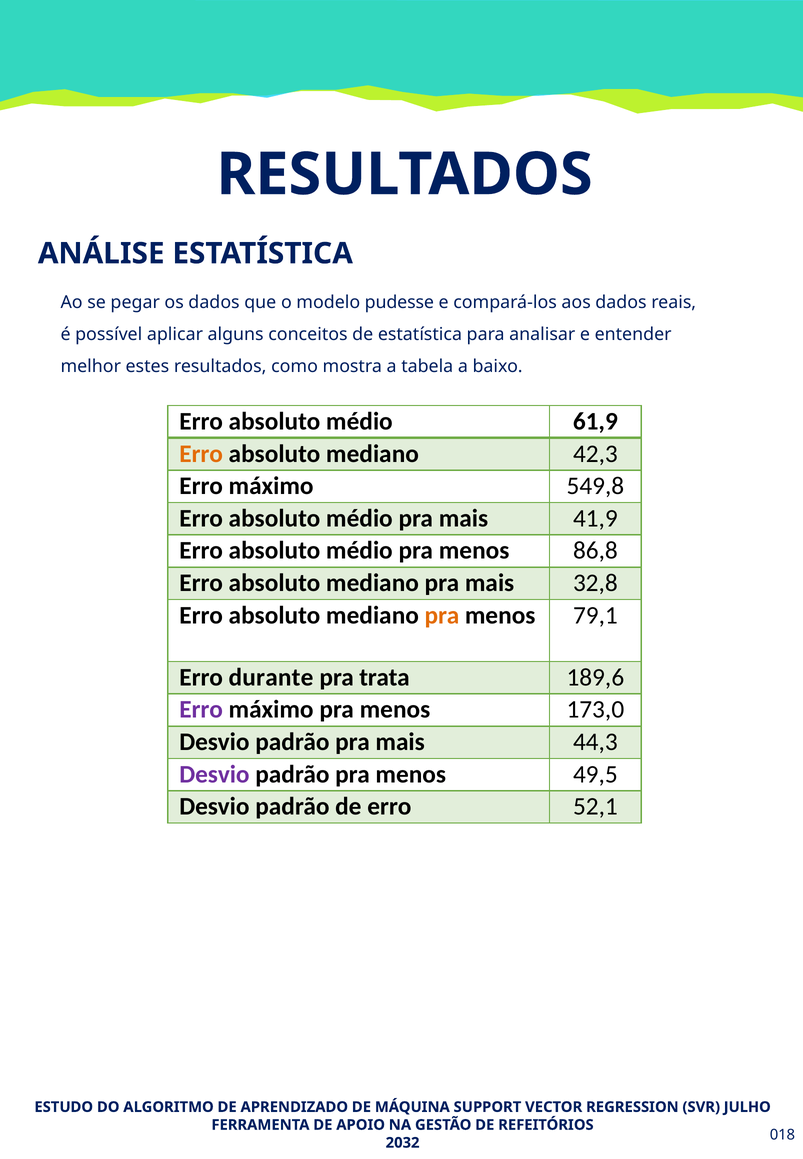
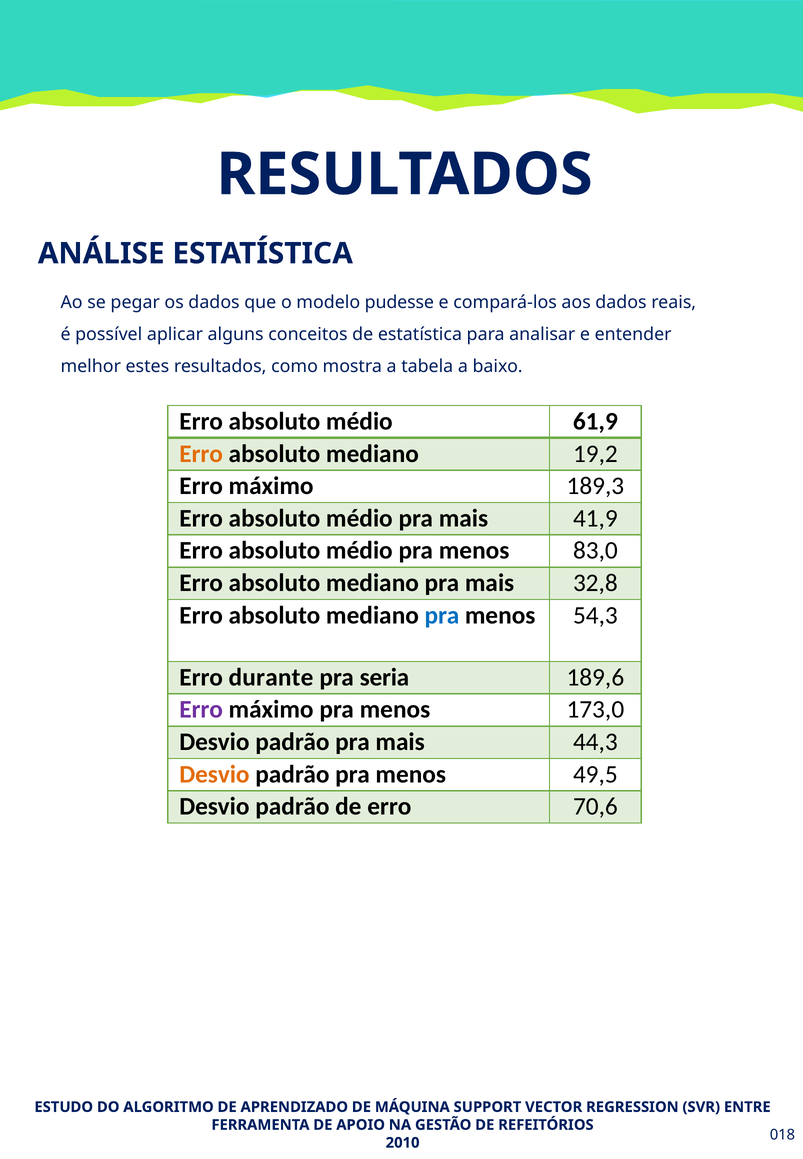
42,3: 42,3 -> 19,2 (595, 454)
549,8: 549,8 -> 189,3 (595, 486)
86,8: 86,8 -> 83,0 (595, 551)
pra colour: orange -> blue (442, 616)
79,1: 79,1 -> 54,3 (595, 616)
trata: trata -> seria (384, 678)
Desvio colour: purple -> orange (214, 775)
52,1: 52,1 -> 70,6 (595, 807)
JULHO: JULHO -> ENTRE (747, 1108)
2032: 2032 -> 2010 (403, 1144)
